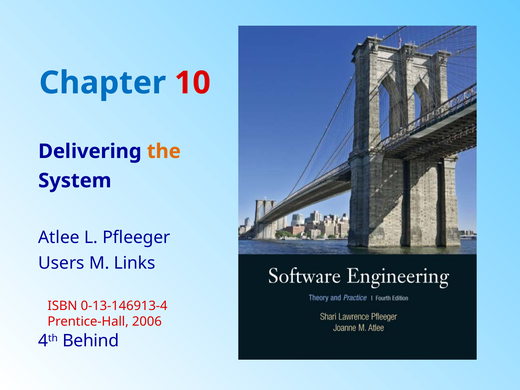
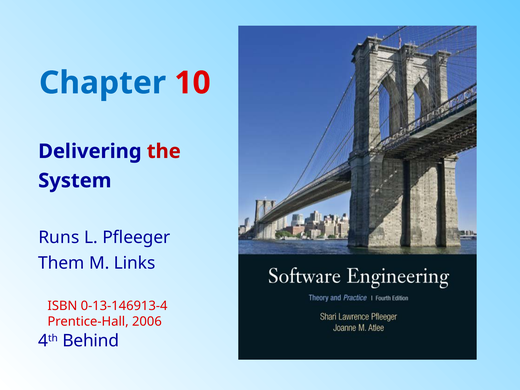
the colour: orange -> red (164, 151)
Atlee: Atlee -> Runs (59, 237)
Users: Users -> Them (61, 263)
